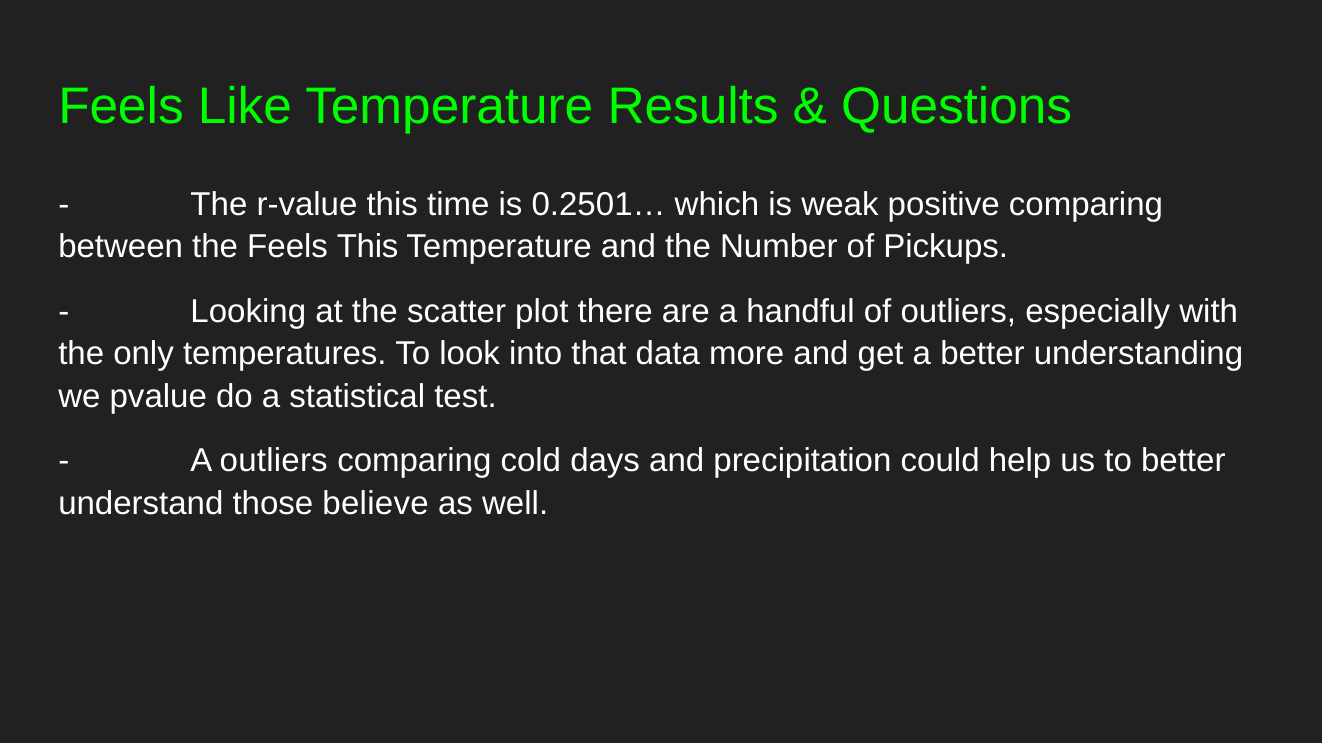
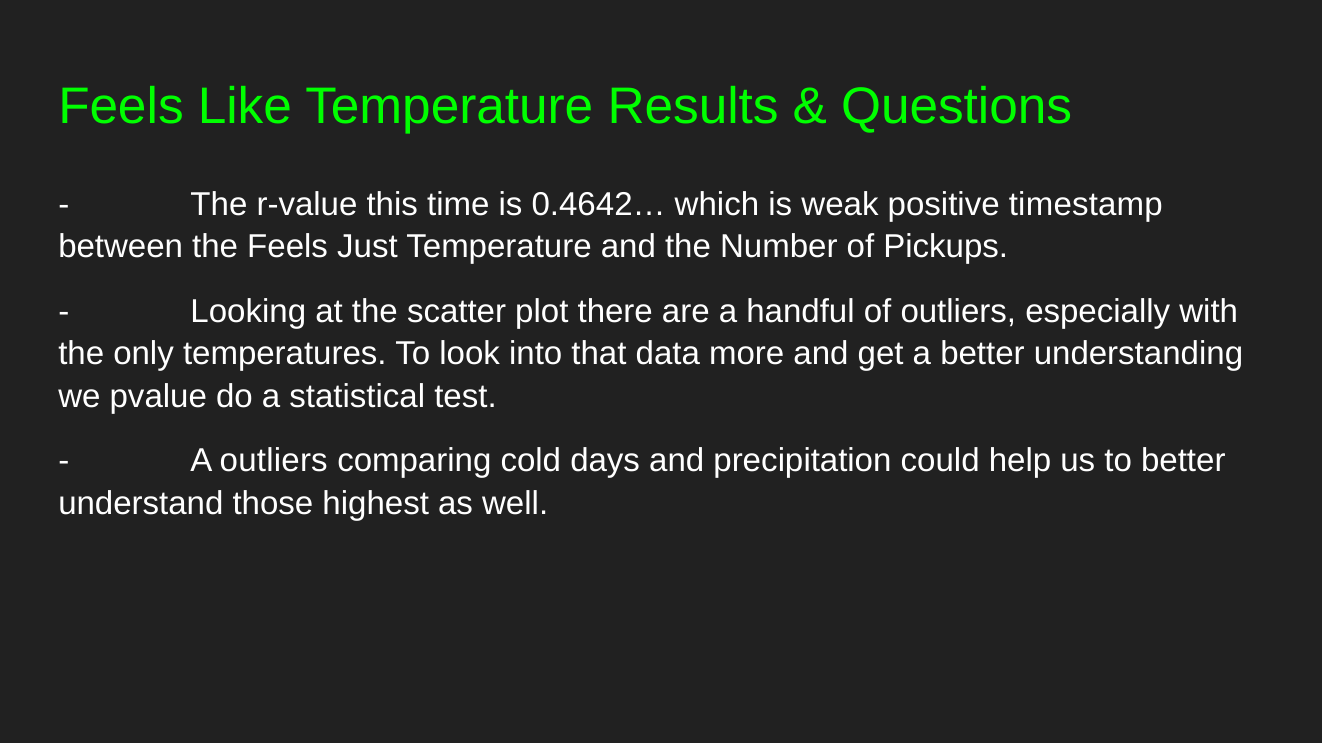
0.2501…: 0.2501… -> 0.4642… (599, 204)
positive comparing: comparing -> timestamp (1086, 204)
Feels This: This -> Just (367, 247)
believe: believe -> highest (376, 504)
